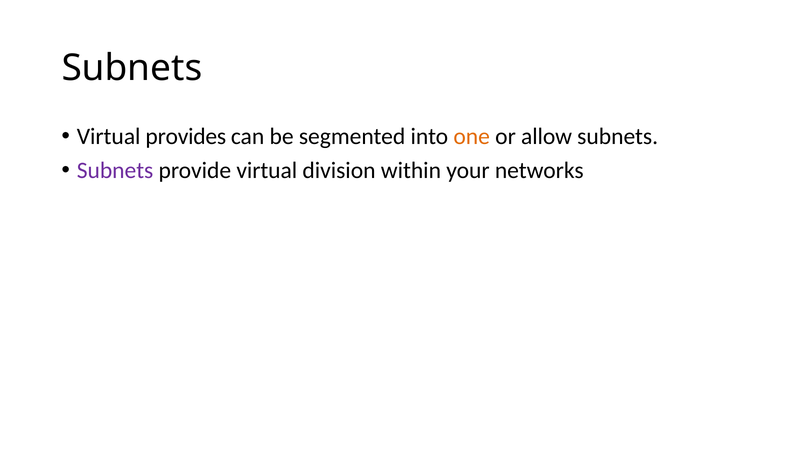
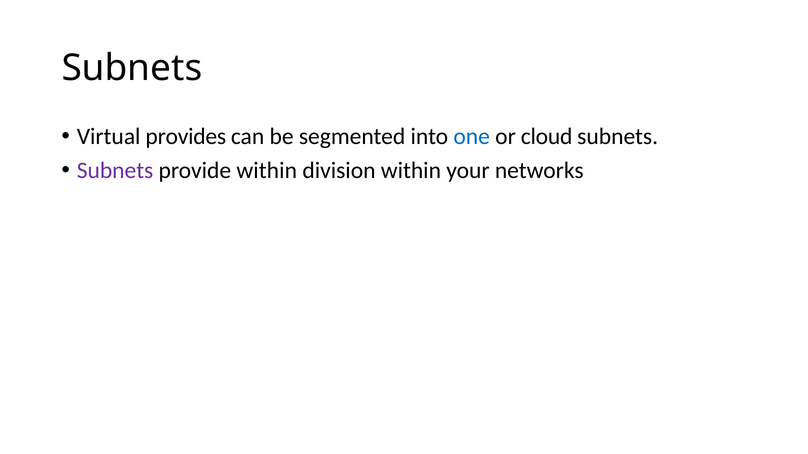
one colour: orange -> blue (472, 137)
allow: allow -> cloud (547, 137)
provide virtual: virtual -> within (267, 170)
